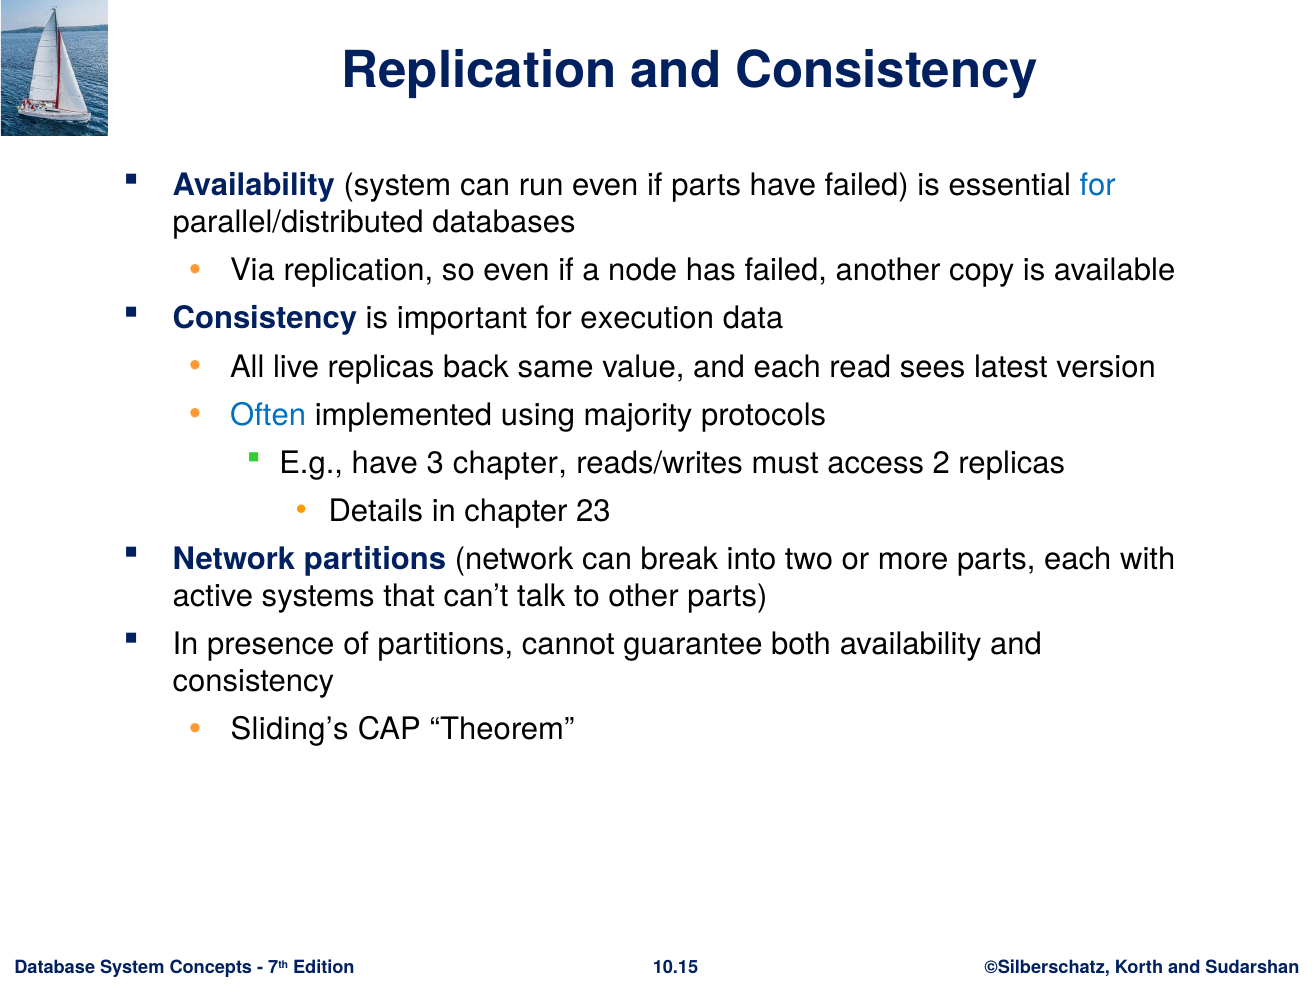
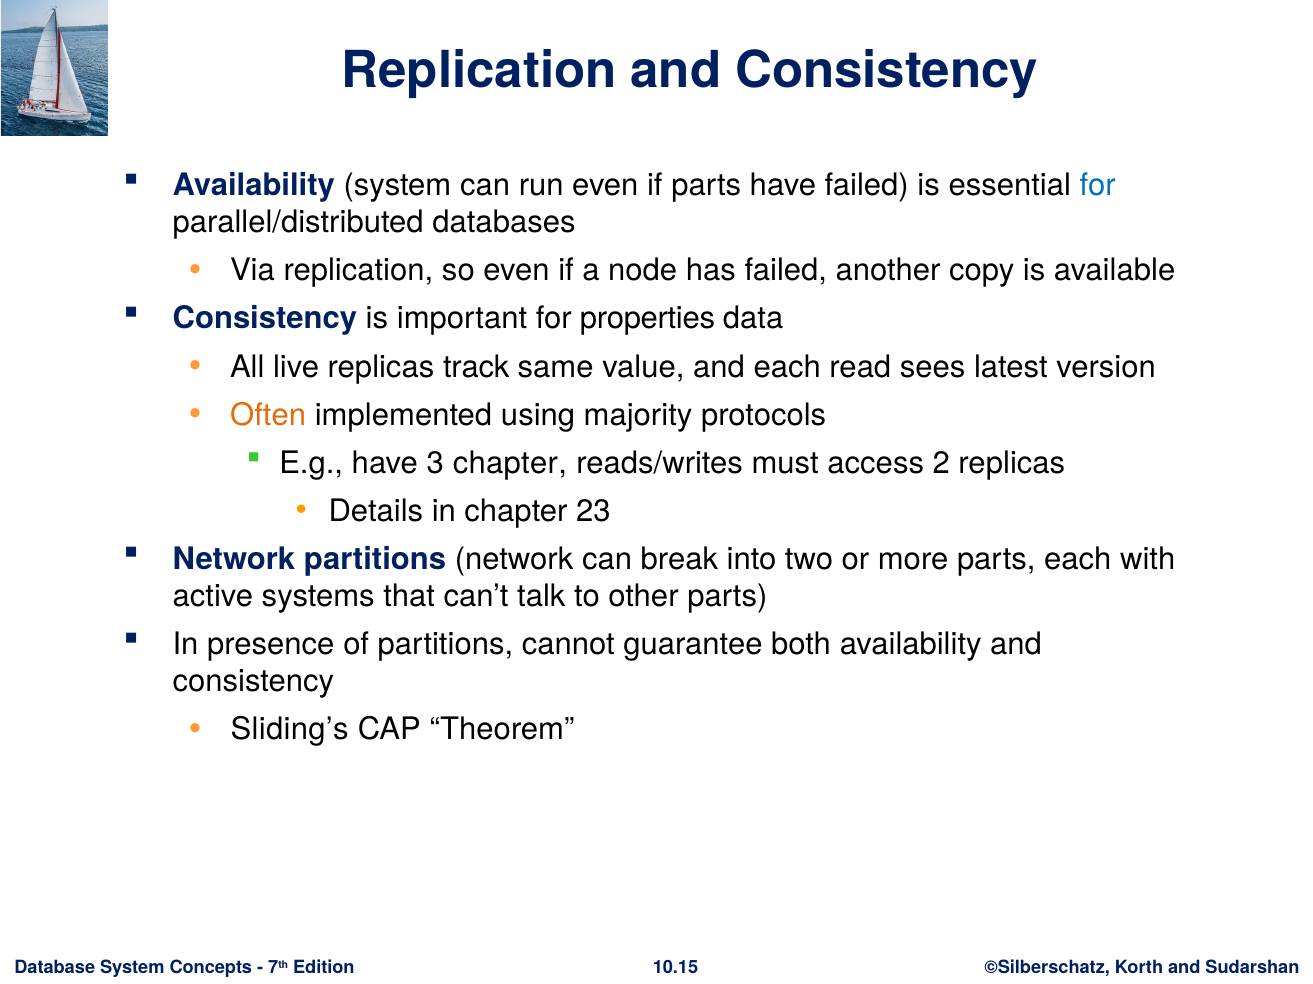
execution: execution -> properties (647, 319)
back: back -> track (476, 367)
Often colour: blue -> orange (268, 415)
